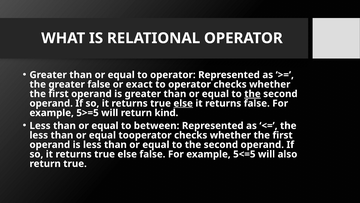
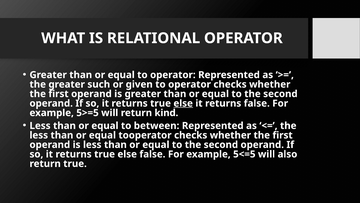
greater false: false -> such (99, 84)
exact: exact -> given (139, 84)
the underline: present -> none (252, 94)
